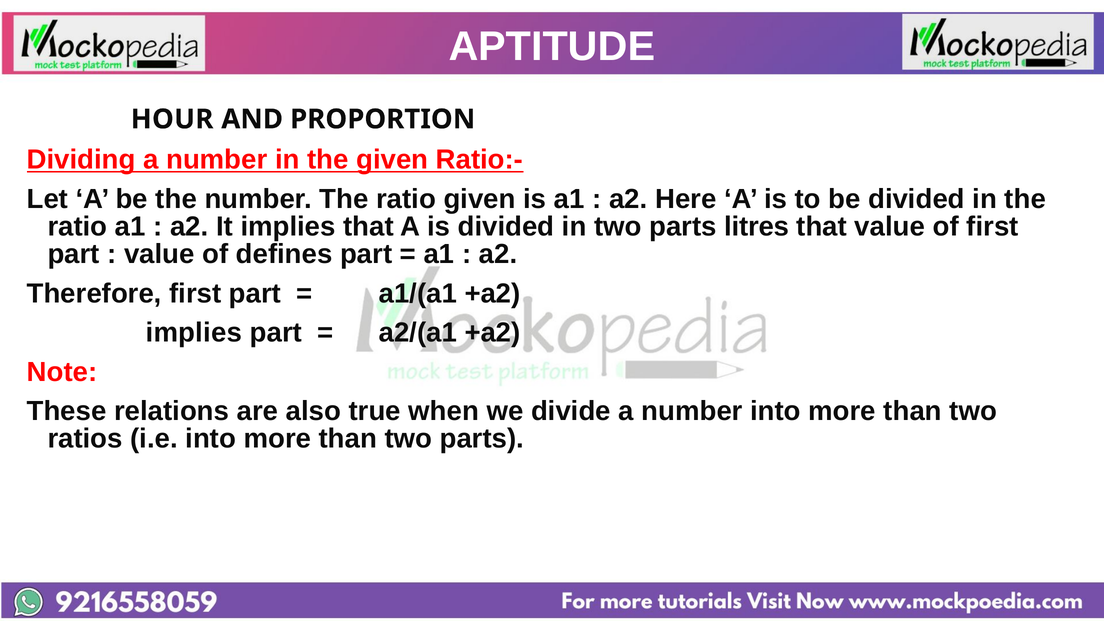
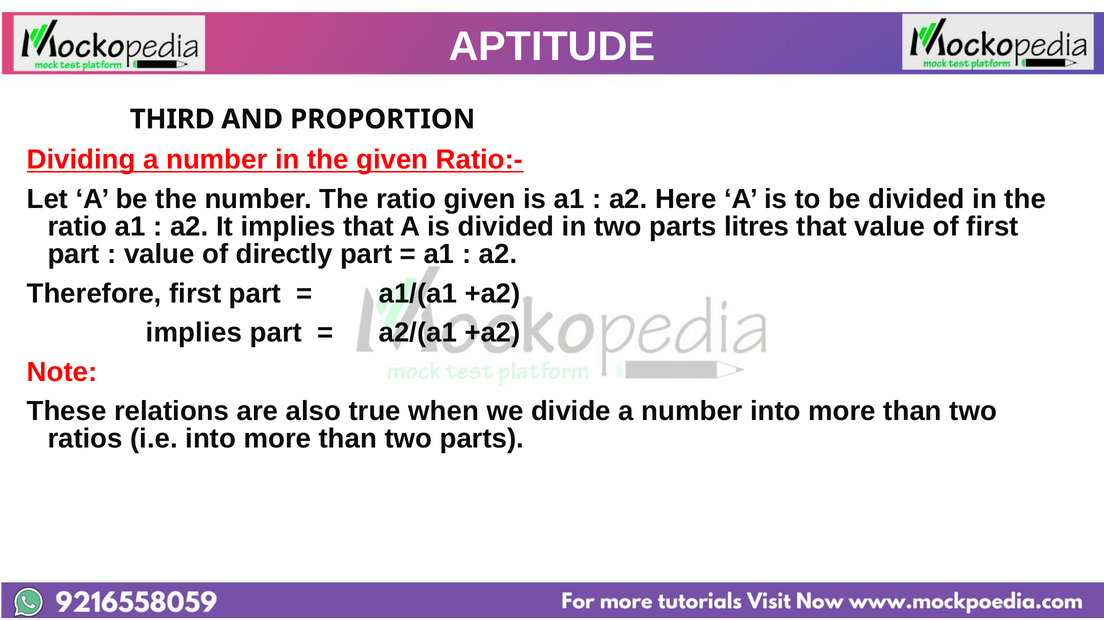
HOUR: HOUR -> THIRD (172, 119)
defines: defines -> directly (284, 254)
